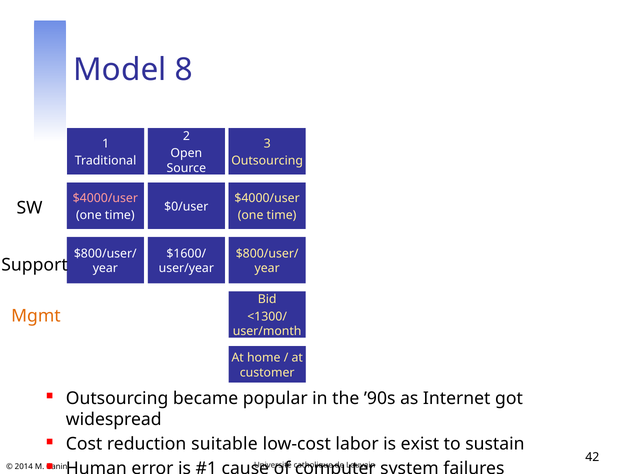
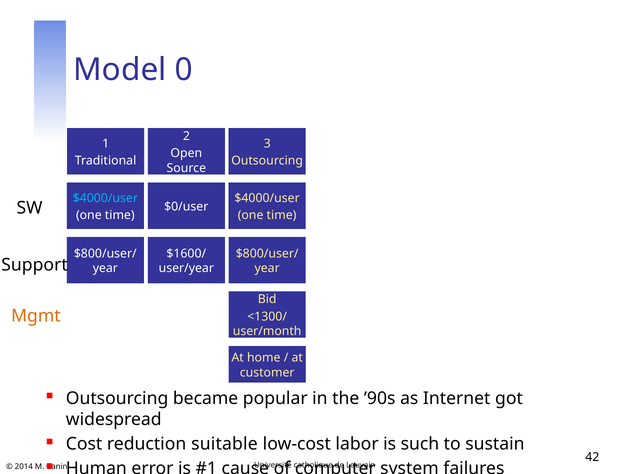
8: 8 -> 0 (184, 70)
$4000/user colour: pink -> light blue (105, 198)
exist: exist -> such (420, 444)
